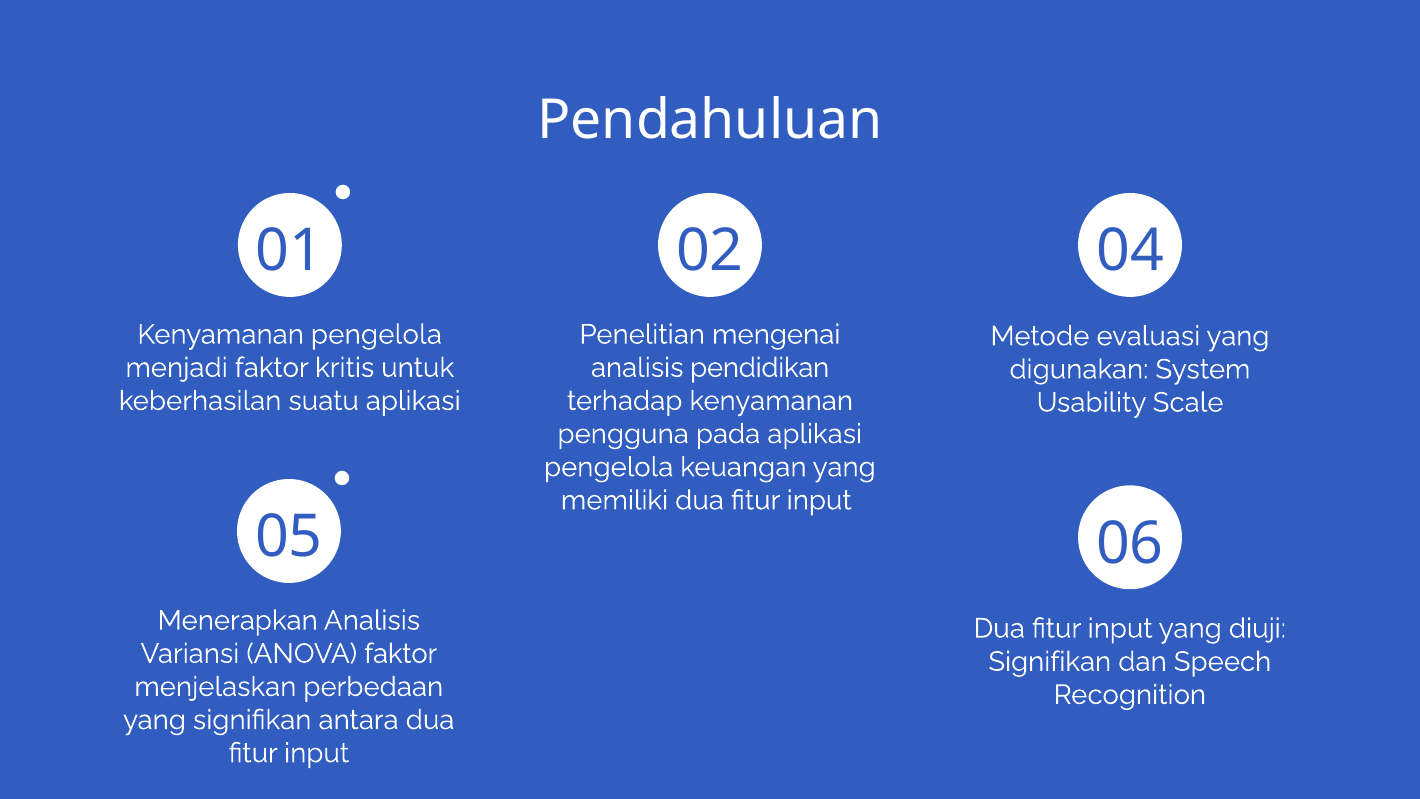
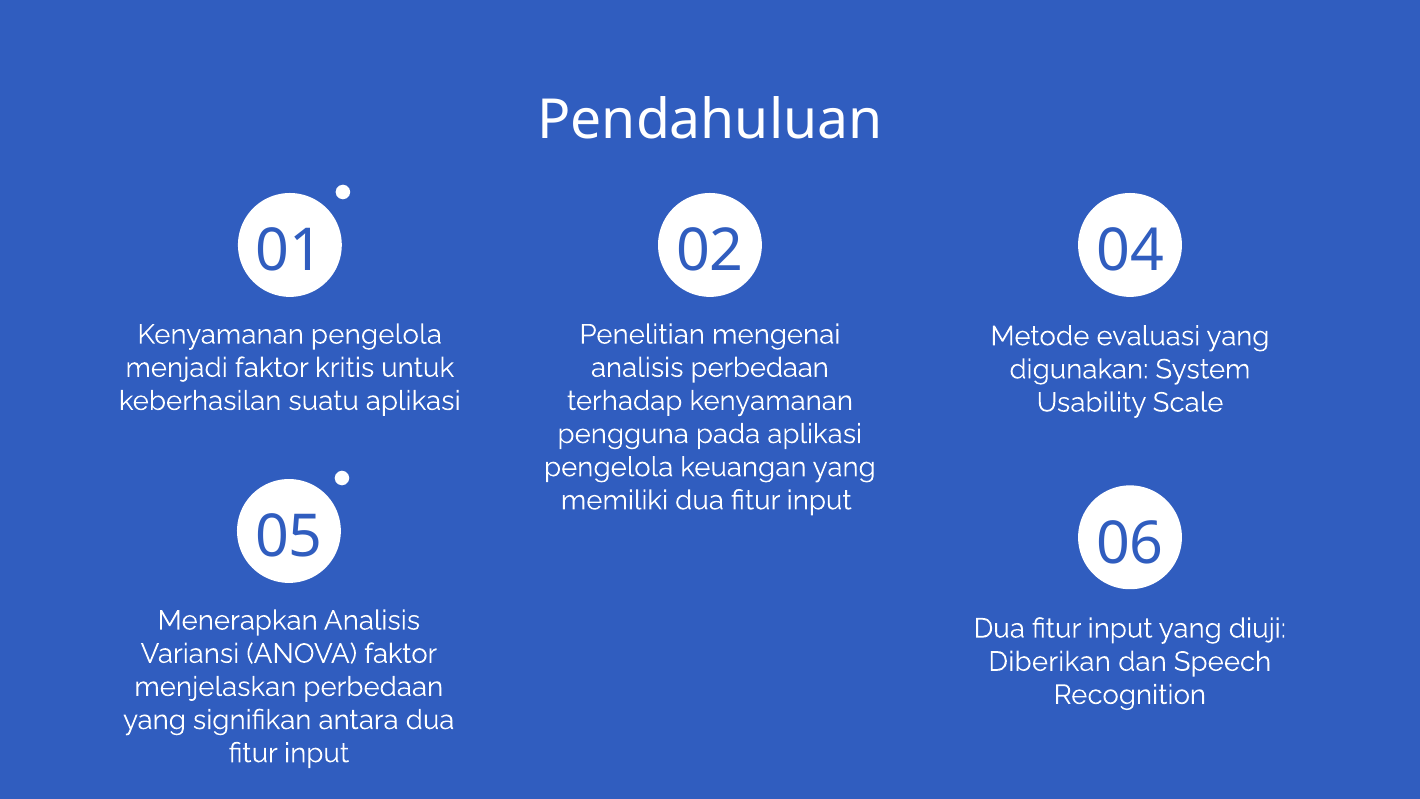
analisis pendidikan: pendidikan -> perbedaan (760, 368)
Signifikan: Signifikan -> Diberikan (1050, 661)
